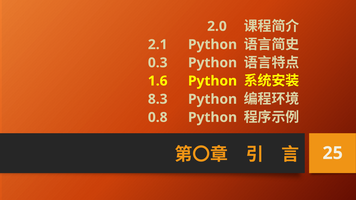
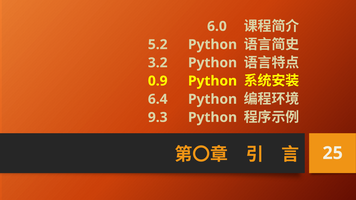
2.0: 2.0 -> 6.0 (217, 26)
2.1: 2.1 -> 5.2 (158, 45)
0.3: 0.3 -> 3.2 (158, 63)
1.6: 1.6 -> 0.9 (158, 81)
8.3: 8.3 -> 6.4 (158, 99)
0.8: 0.8 -> 9.3 (158, 118)
